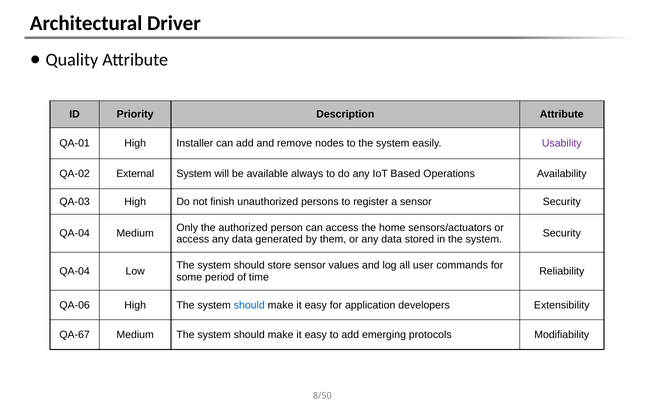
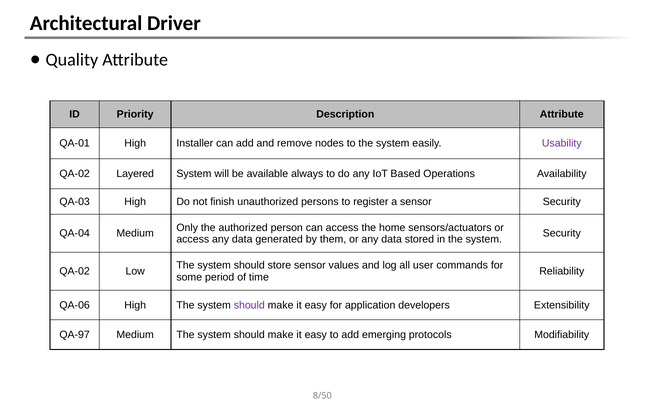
External: External -> Layered (135, 174)
QA-04: QA-04 -> QA-02 (75, 271)
should colour: blue -> purple (249, 305)
QA-67: QA-67 -> QA-97 (75, 335)
